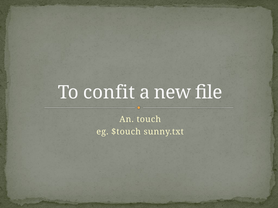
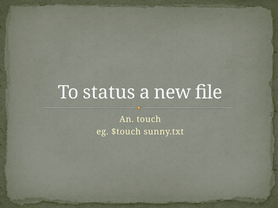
confit: confit -> status (109, 93)
